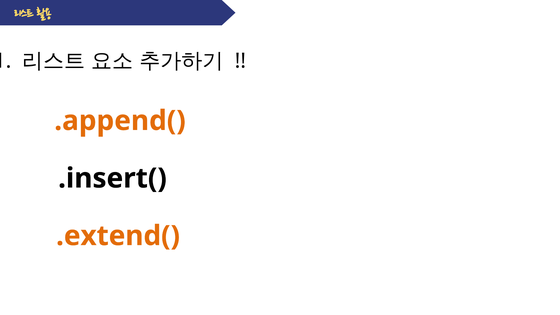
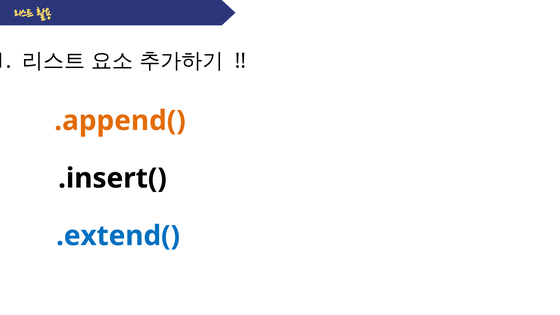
.extend( colour: orange -> blue (118, 236)
